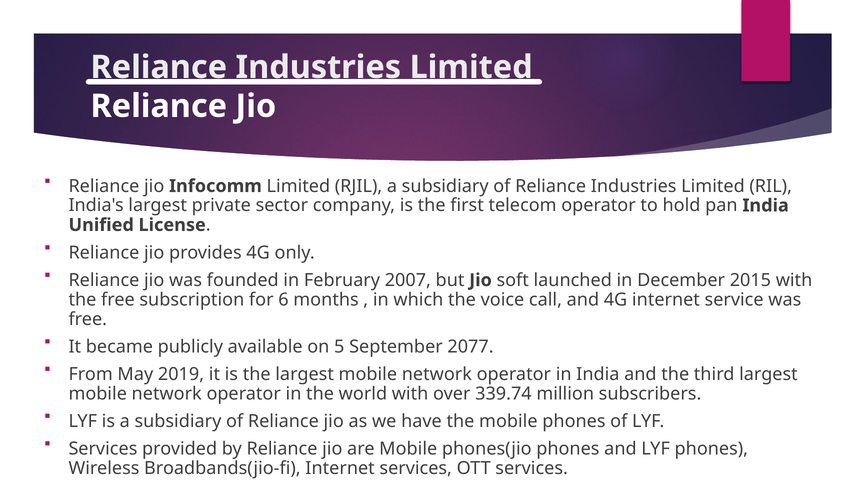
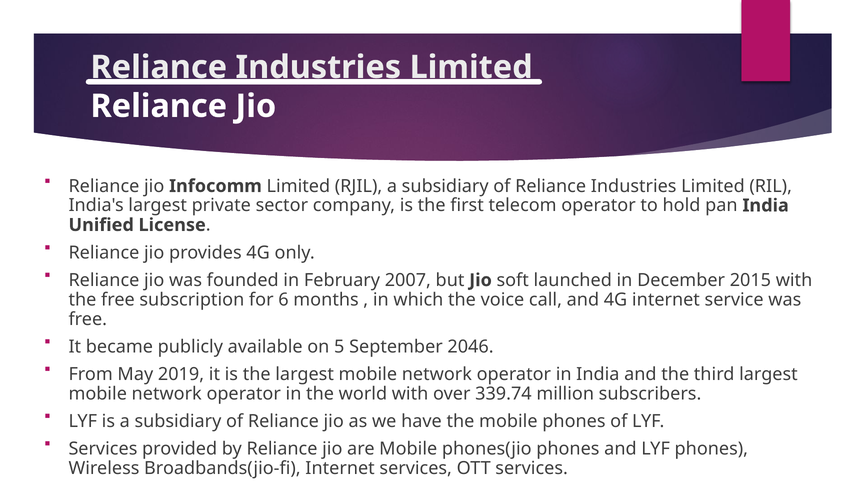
2077: 2077 -> 2046 (471, 347)
